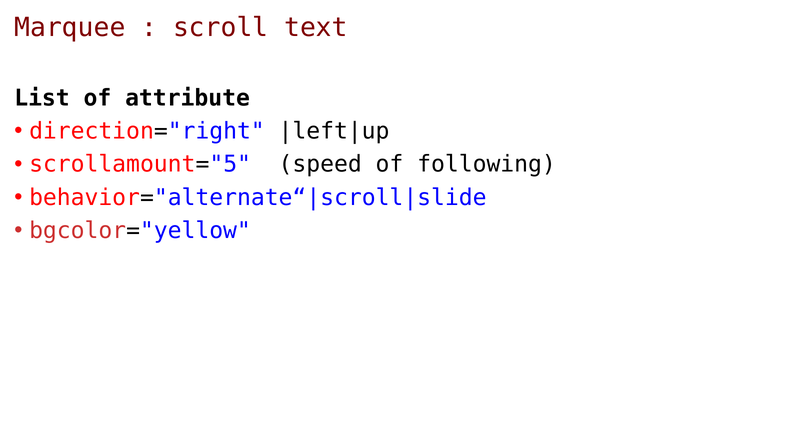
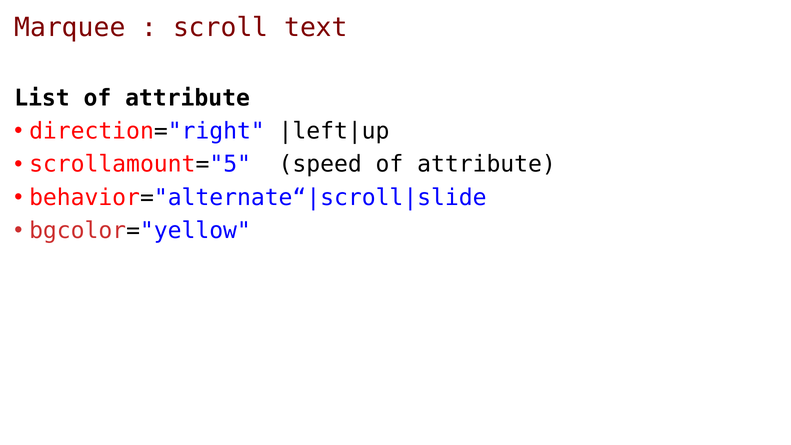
speed of following: following -> attribute (487, 164)
